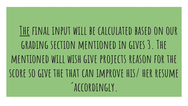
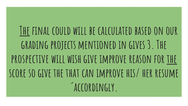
input: input -> could (61, 31)
section: section -> projects (63, 45)
mentioned: mentioned -> prospective (30, 59)
give projects: projects -> improve (113, 59)
the underline: none -> present (172, 59)
